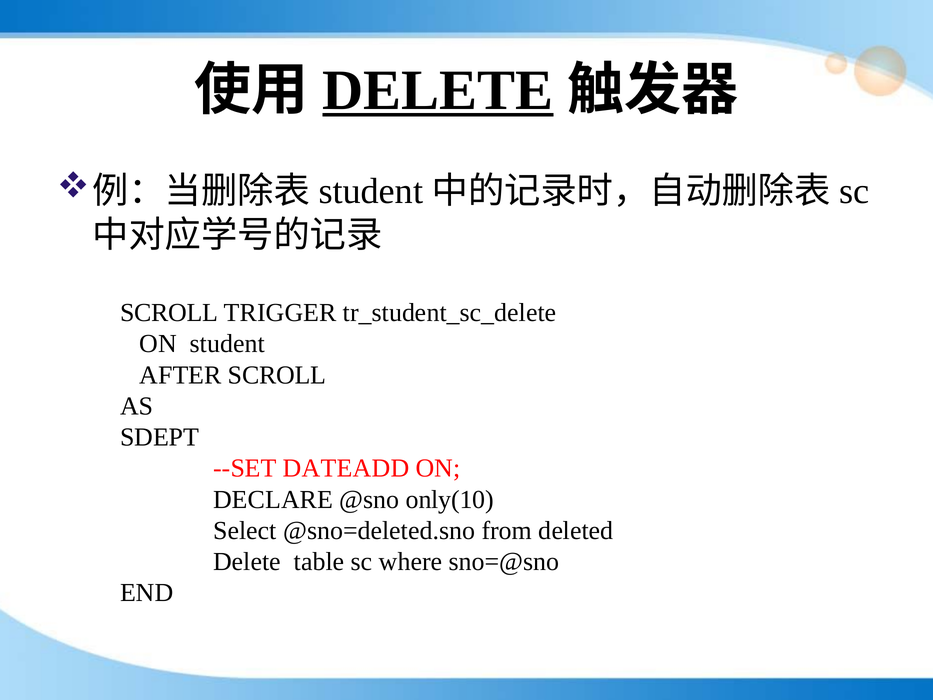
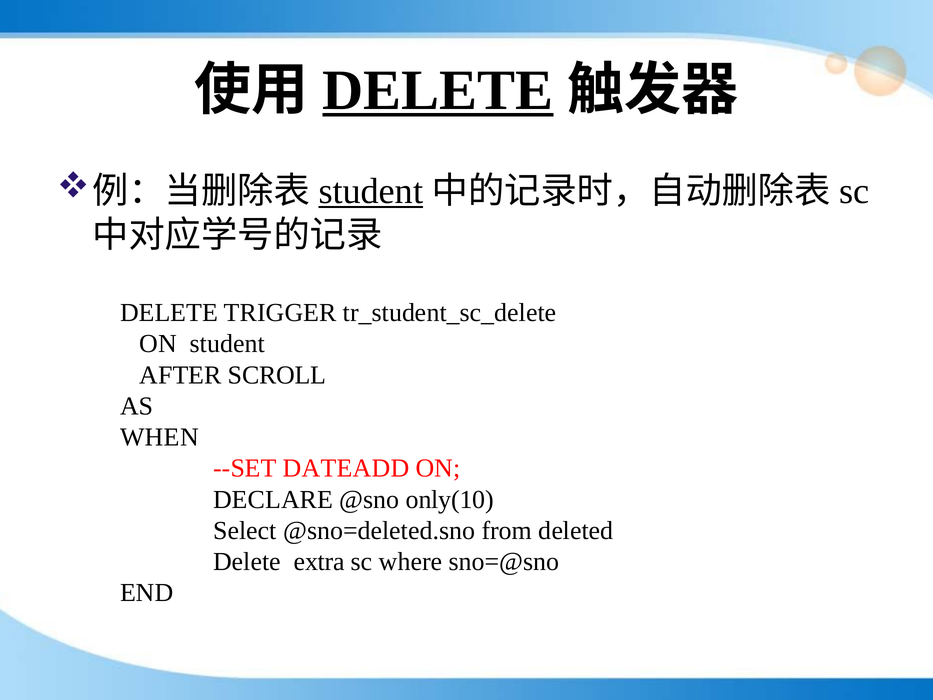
student underline: none -> present (371, 191)
SCROLL: SCROLL -> DELETE (169, 313)
SDEPT: SDEPT -> WHEN (159, 437)
table: table -> extra (319, 562)
